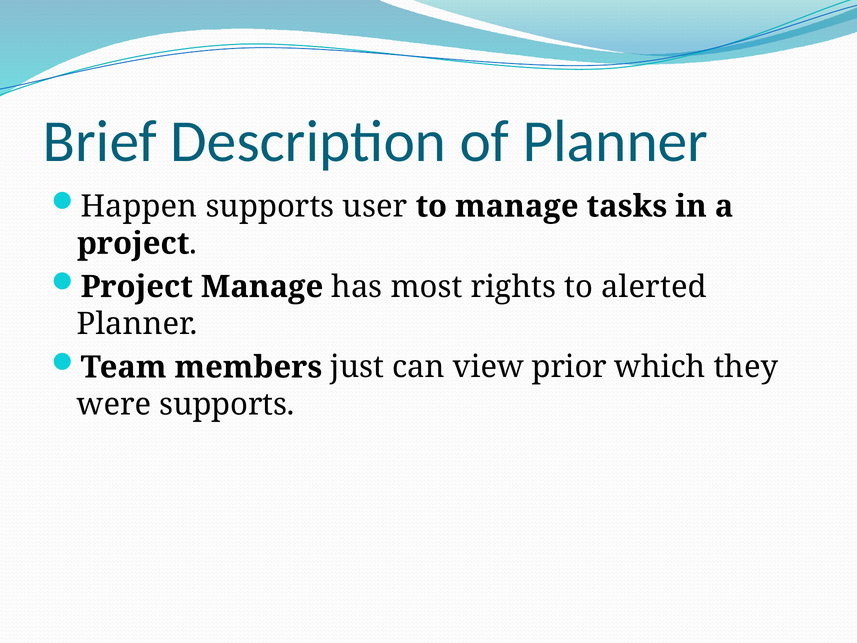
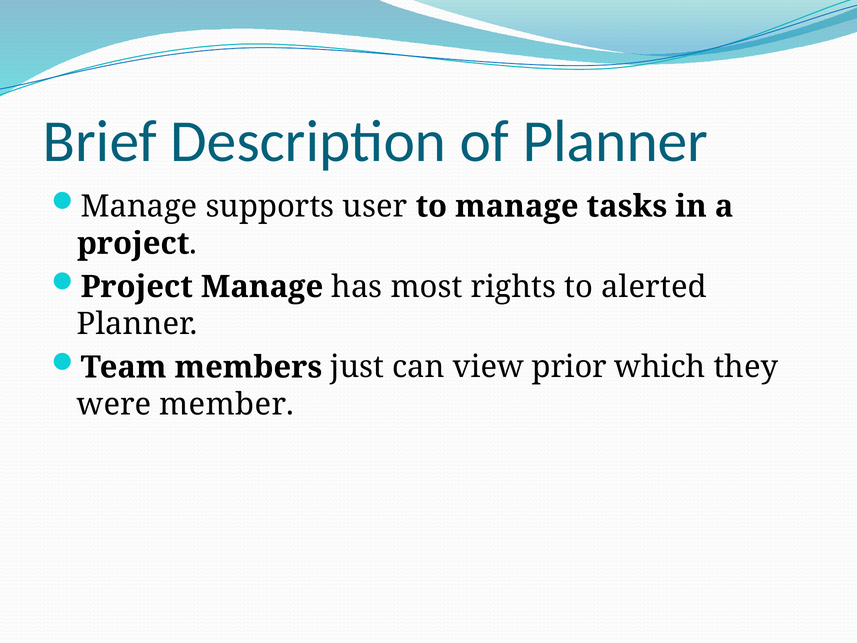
Happen: Happen -> Manage (139, 206)
were supports: supports -> member (227, 404)
